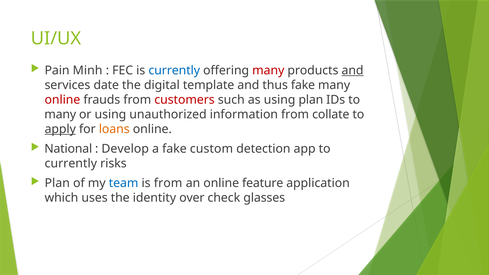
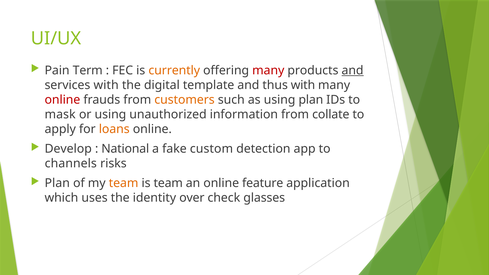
Minh: Minh -> Term (88, 70)
currently colour: blue -> orange (174, 70)
services date: date -> with (106, 85)
thus fake: fake -> with (303, 85)
customers colour: red -> orange (185, 100)
many: many -> mask (60, 114)
apply underline: present -> none (60, 129)
National: National -> Develop (68, 149)
Develop: Develop -> National (125, 149)
currently: currently -> channels (71, 164)
team colour: blue -> orange (124, 183)
is from: from -> team (168, 183)
